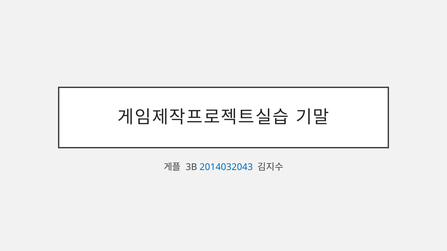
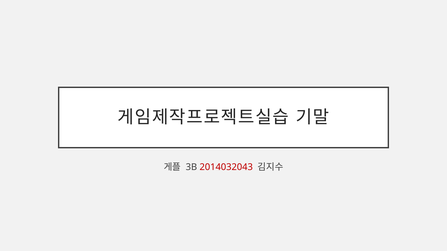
2014032043 colour: blue -> red (226, 167)
